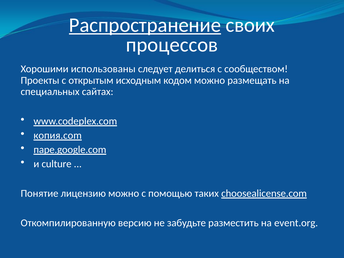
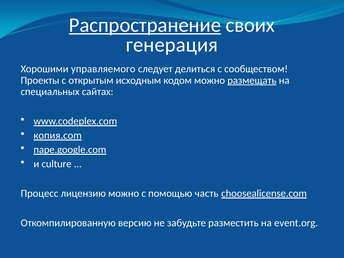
процессов: процессов -> генерация (172, 45)
использованы: использованы -> управляемого (103, 69)
размещать underline: none -> present (252, 80)
Понятие: Понятие -> Процесс (39, 193)
таких: таких -> часть (207, 193)
